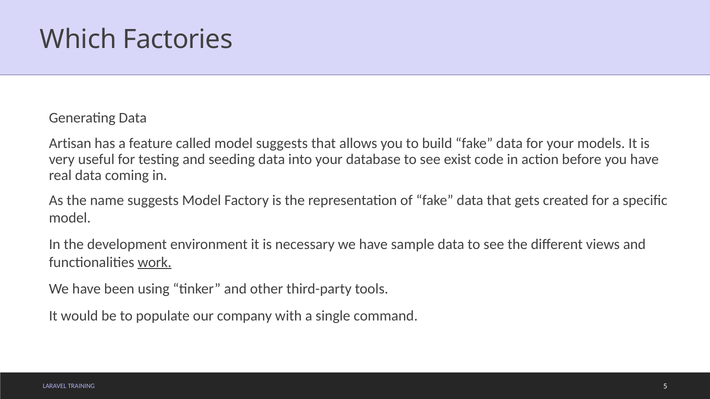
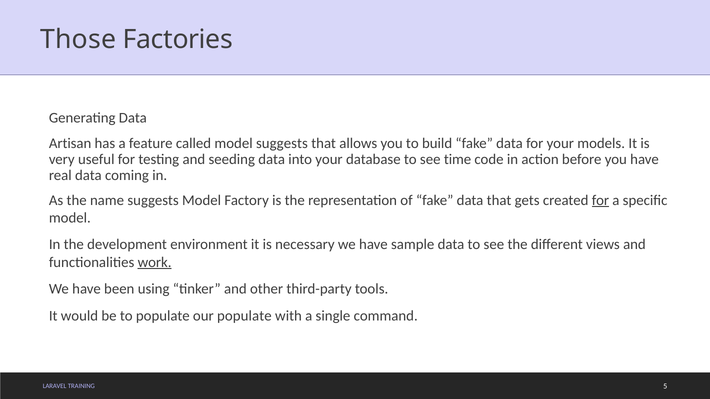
Which: Which -> Those (78, 39)
exist: exist -> time (458, 159)
for underline: none -> present (600, 200)
our company: company -> populate (244, 316)
